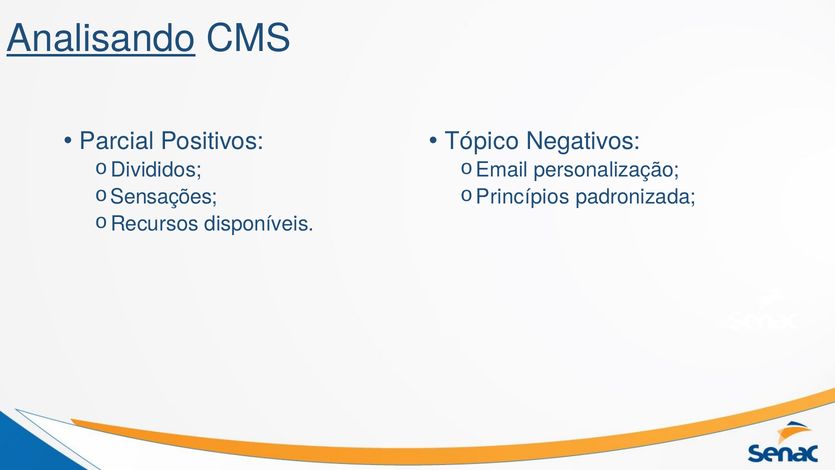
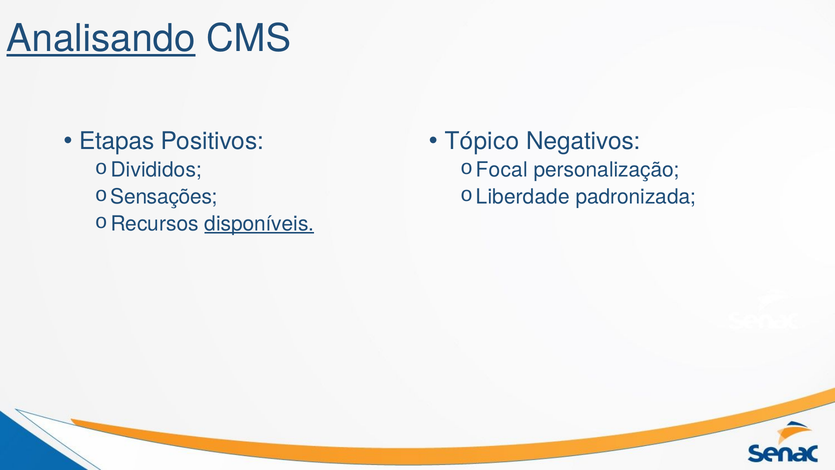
Parcial: Parcial -> Etapas (117, 141)
Email: Email -> Focal (502, 170)
Princípios: Princípios -> Liberdade (523, 197)
disponíveis underline: none -> present (259, 224)
